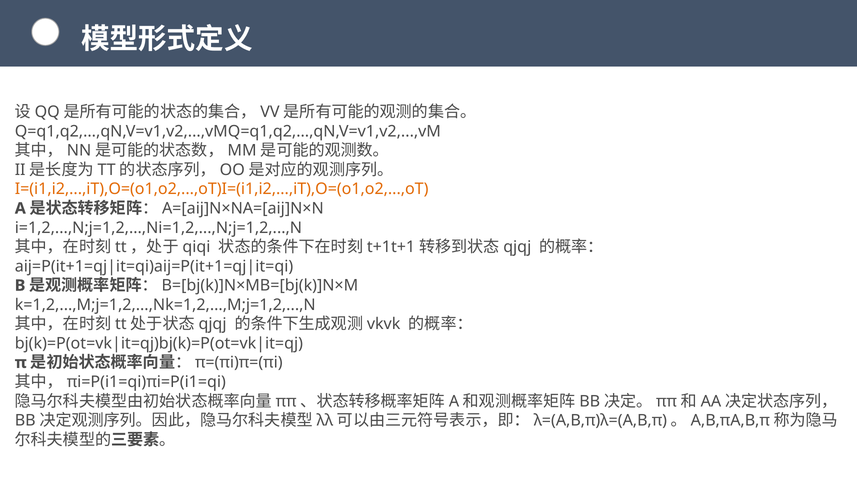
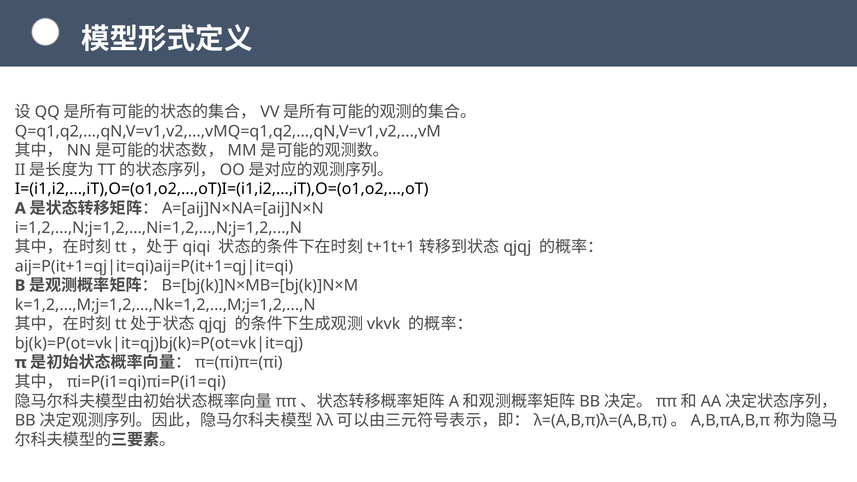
I=(i1,i2,...,iT),O=(o1,o2,...,oT)I=(i1,i2,...,iT),O=(o1,o2,...,oT colour: orange -> black (222, 189)
